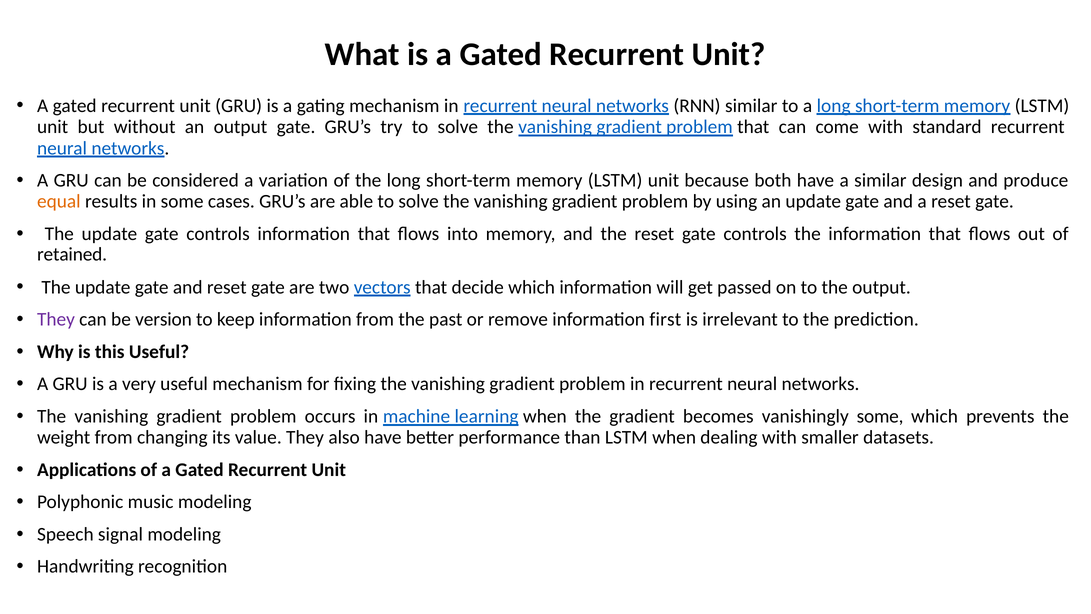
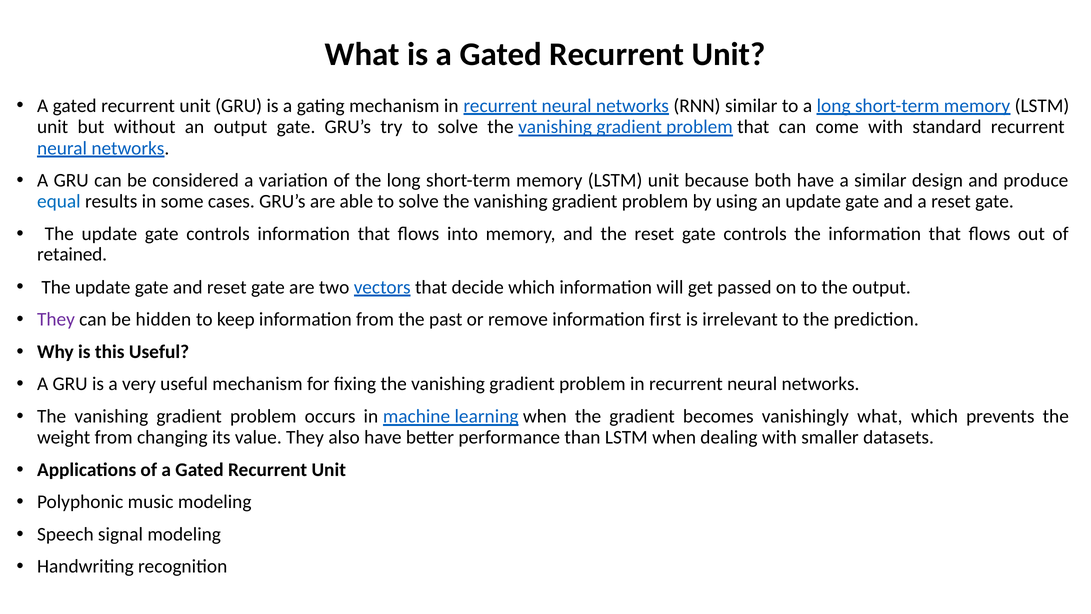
equal colour: orange -> blue (59, 201)
version: version -> hidden (163, 319)
vanishingly some: some -> what (880, 416)
